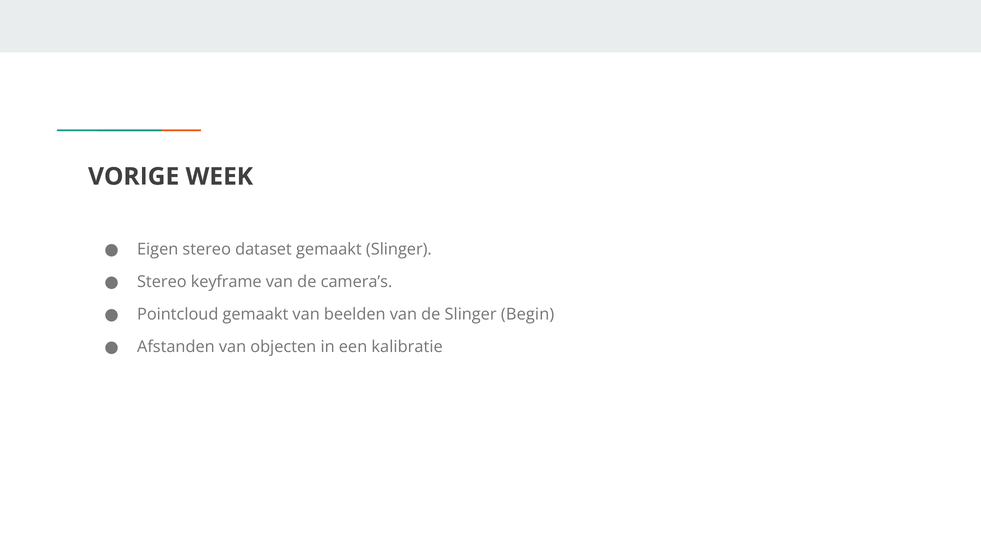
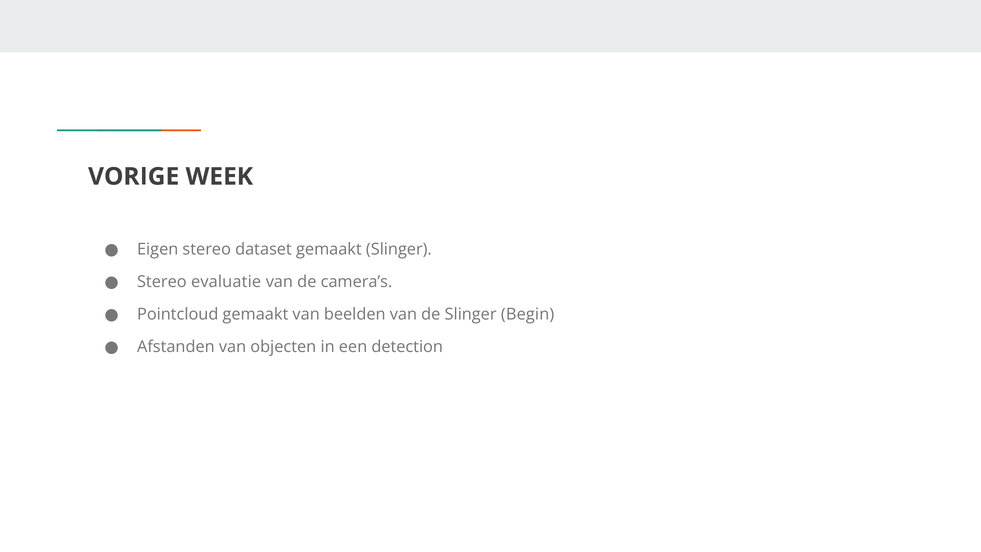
keyframe: keyframe -> evaluatie (226, 282)
kalibratie: kalibratie -> detection (407, 347)
